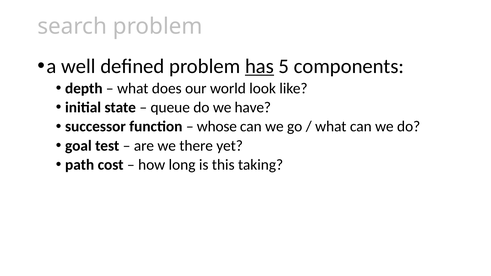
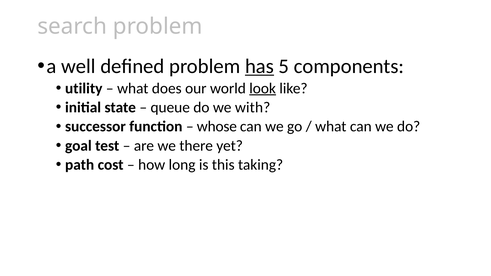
depth: depth -> utility (84, 88)
look underline: none -> present (263, 88)
have: have -> with (253, 107)
